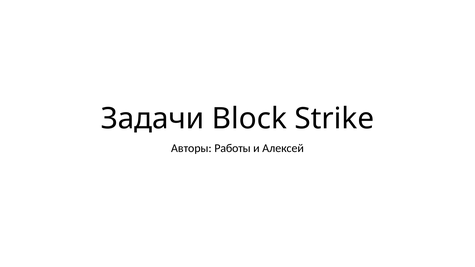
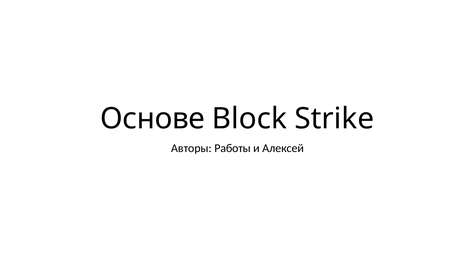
Задачи: Задачи -> Основе (153, 119)
